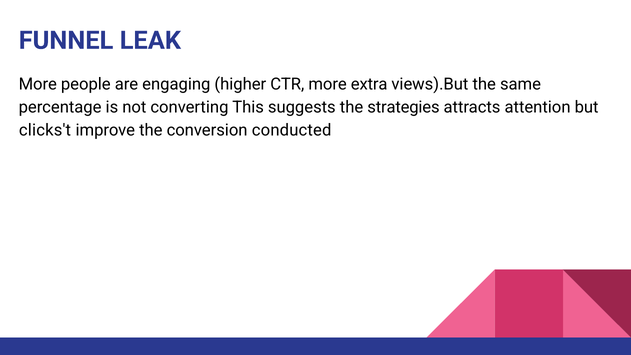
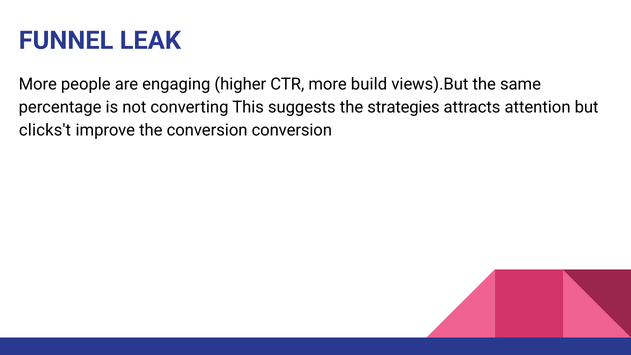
extra: extra -> build (369, 84)
conversion conducted: conducted -> conversion (292, 130)
